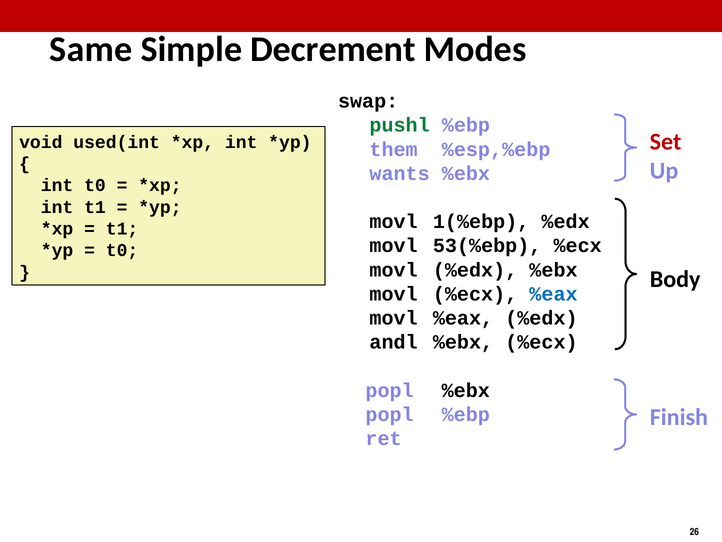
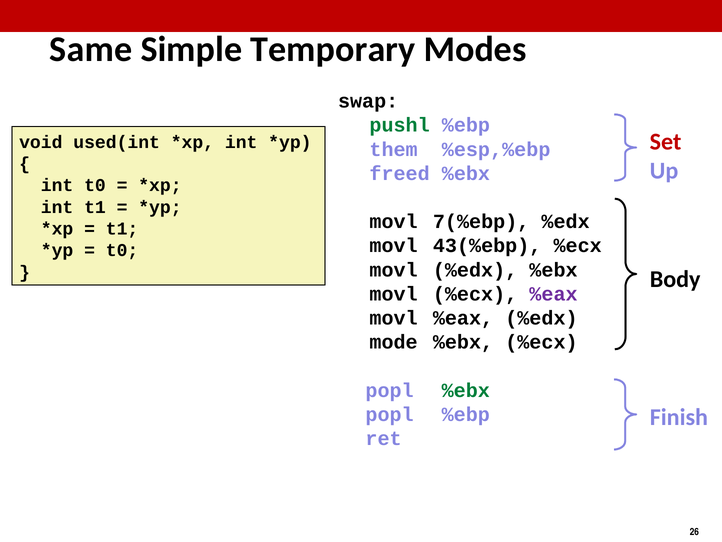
Decrement: Decrement -> Temporary (333, 49)
wants: wants -> freed (400, 173)
1(%ebp: 1(%ebp -> 7(%ebp (481, 222)
53(%ebp: 53(%ebp -> 43(%ebp (487, 246)
%eax colour: blue -> purple (553, 294)
andl: andl -> mode (394, 342)
%ebx colour: black -> green (466, 390)
